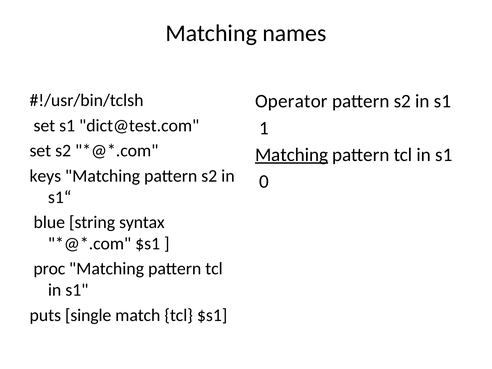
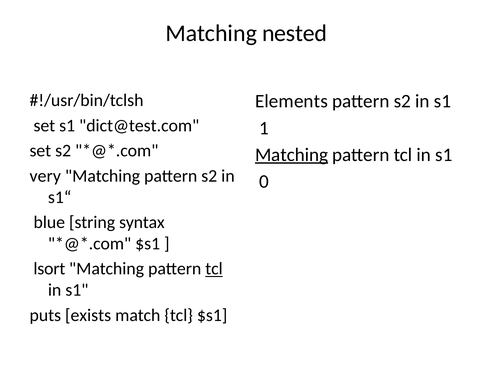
names: names -> nested (295, 33)
Operator: Operator -> Elements (291, 101)
keys: keys -> very (45, 176)
proc: proc -> lsort (49, 269)
tcl underline: none -> present (214, 269)
single: single -> exists (88, 315)
